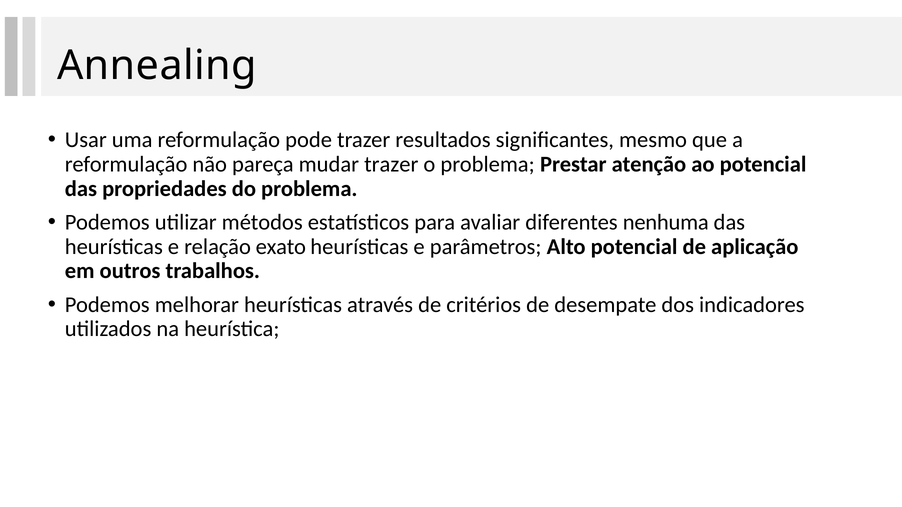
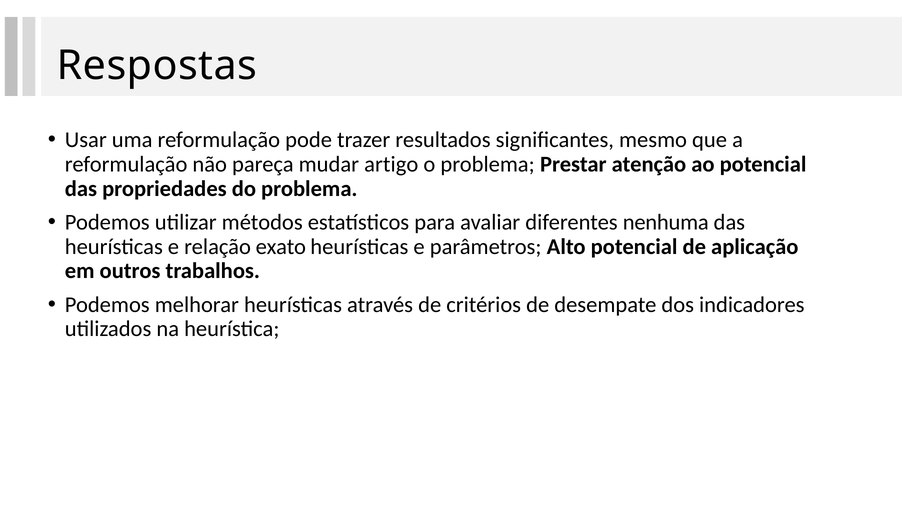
Annealing: Annealing -> Respostas (157, 66)
mudar trazer: trazer -> artigo (391, 164)
